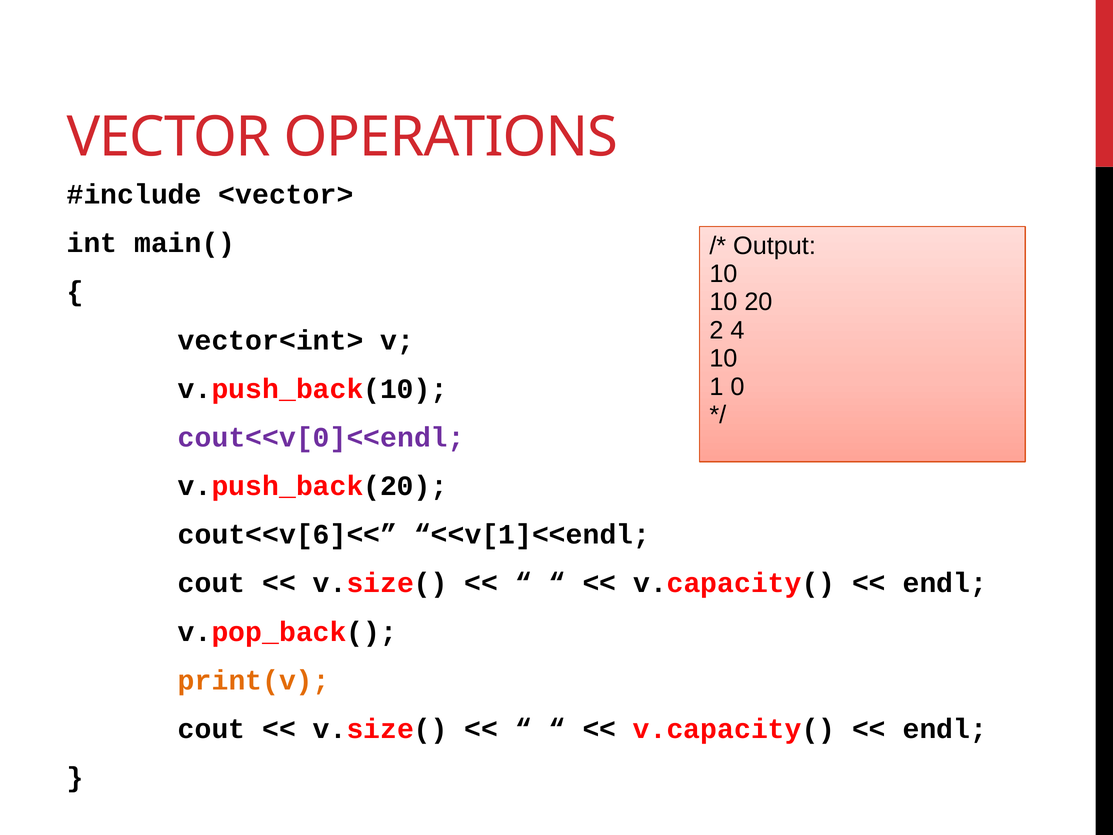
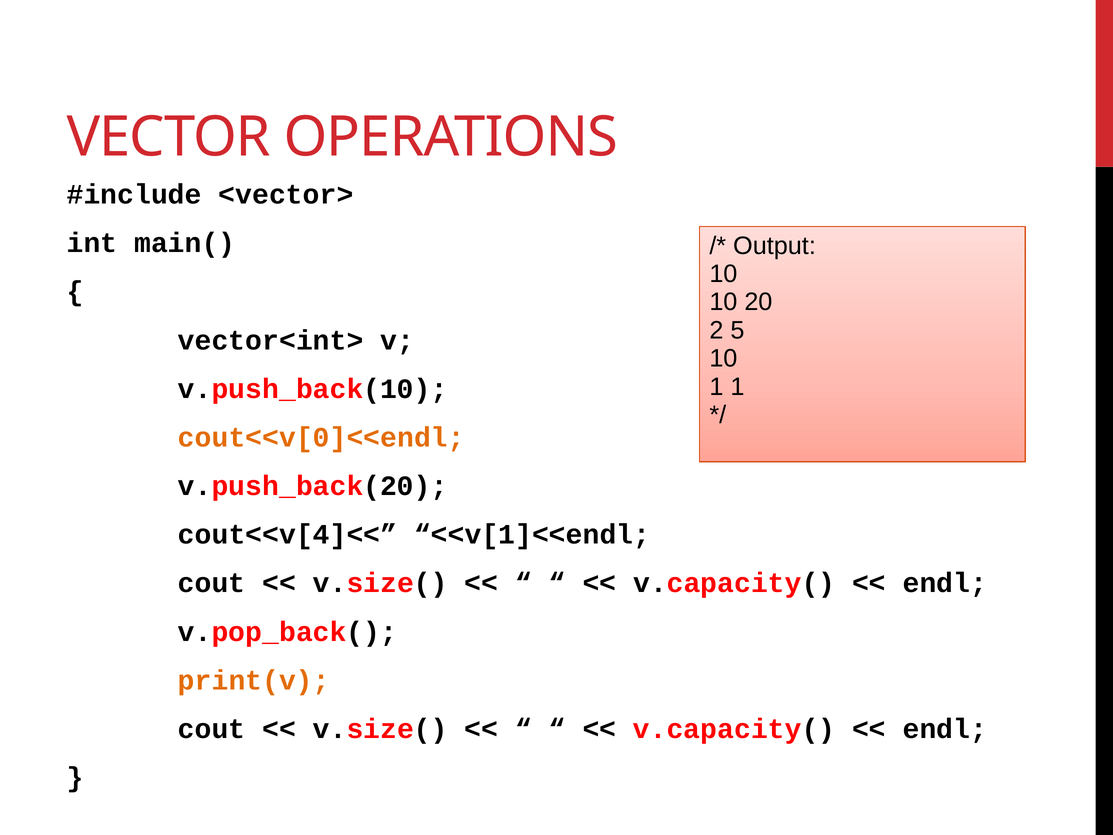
4: 4 -> 5 (737, 330)
1 0: 0 -> 1 (737, 387)
cout<<v[0]<<endl colour: purple -> orange (321, 437)
cout<<v[6]<<: cout<<v[6]<< -> cout<<v[4]<< (288, 534)
